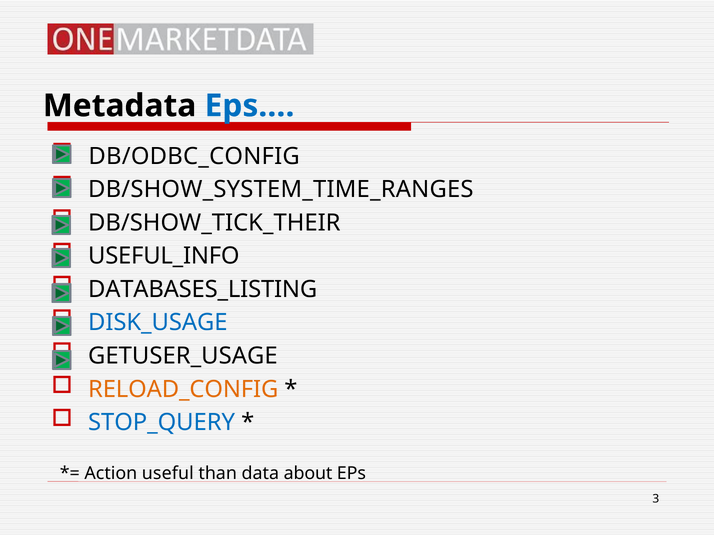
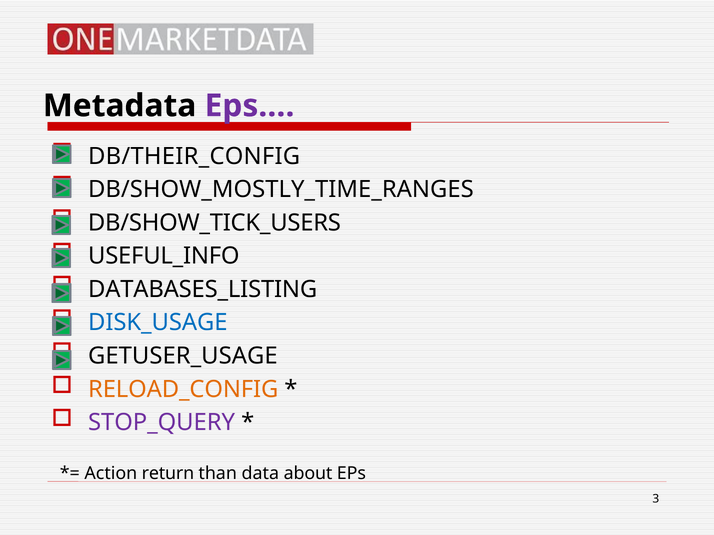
Eps… colour: blue -> purple (249, 106)
DB/ODBC_CONFIG: DB/ODBC_CONFIG -> DB/THEIR_CONFIG (194, 156)
DB/SHOW_SYSTEM_TIME_RANGES: DB/SHOW_SYSTEM_TIME_RANGES -> DB/SHOW_MOSTLY_TIME_RANGES (281, 190)
DB/SHOW_TICK_THEIR: DB/SHOW_TICK_THEIR -> DB/SHOW_TICK_USERS (214, 223)
STOP_QUERY colour: blue -> purple (162, 423)
useful: useful -> return (168, 474)
